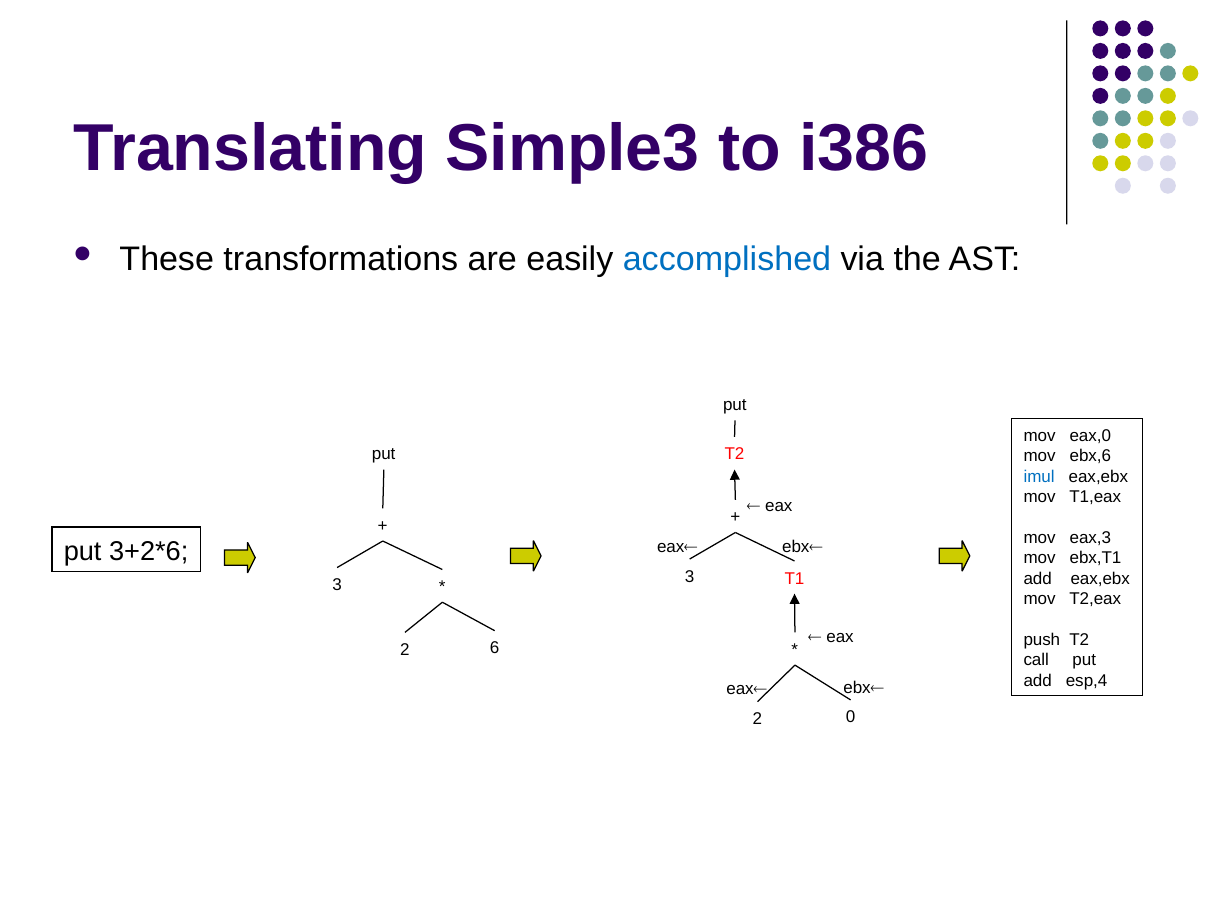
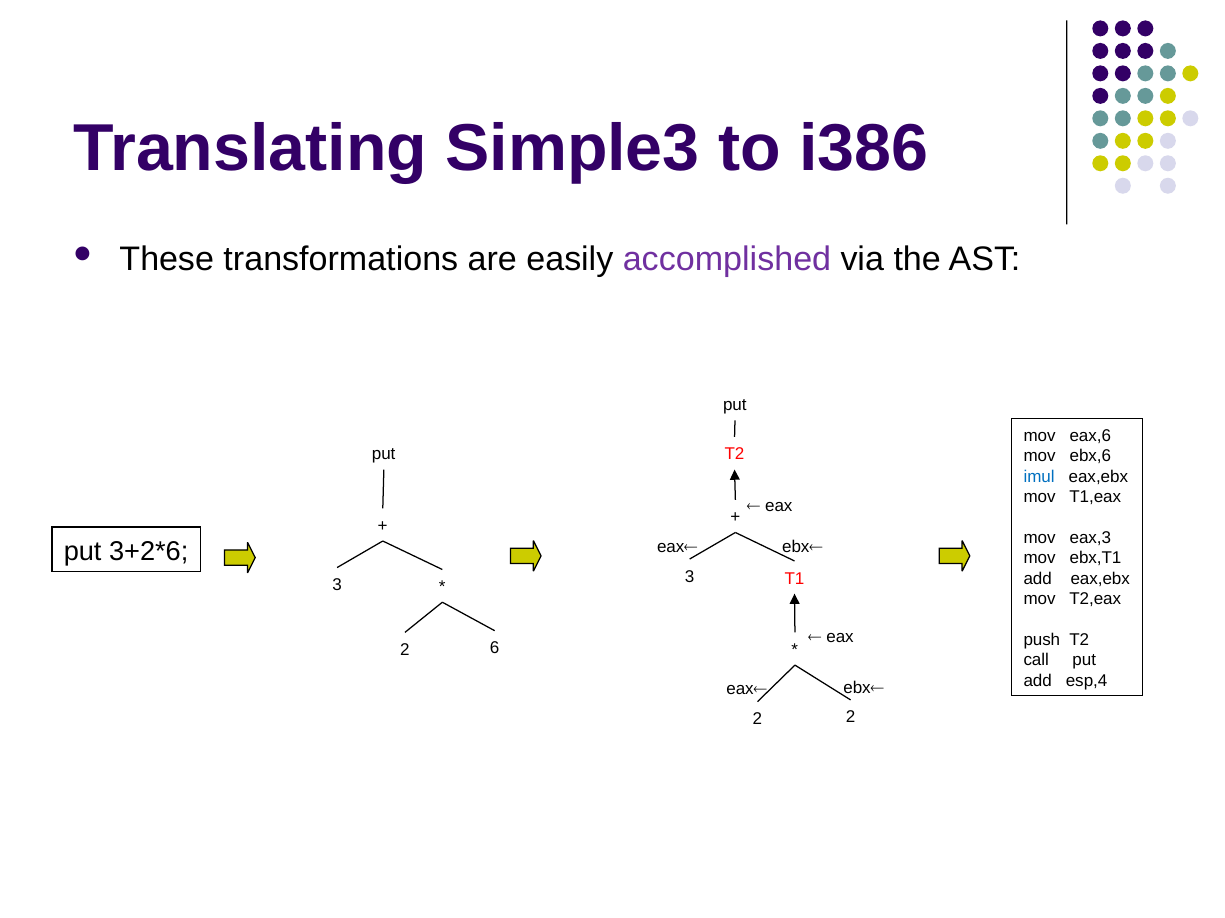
accomplished colour: blue -> purple (727, 259)
eax,0: eax,0 -> eax,6 (1090, 436)
2 0: 0 -> 2 (851, 718)
